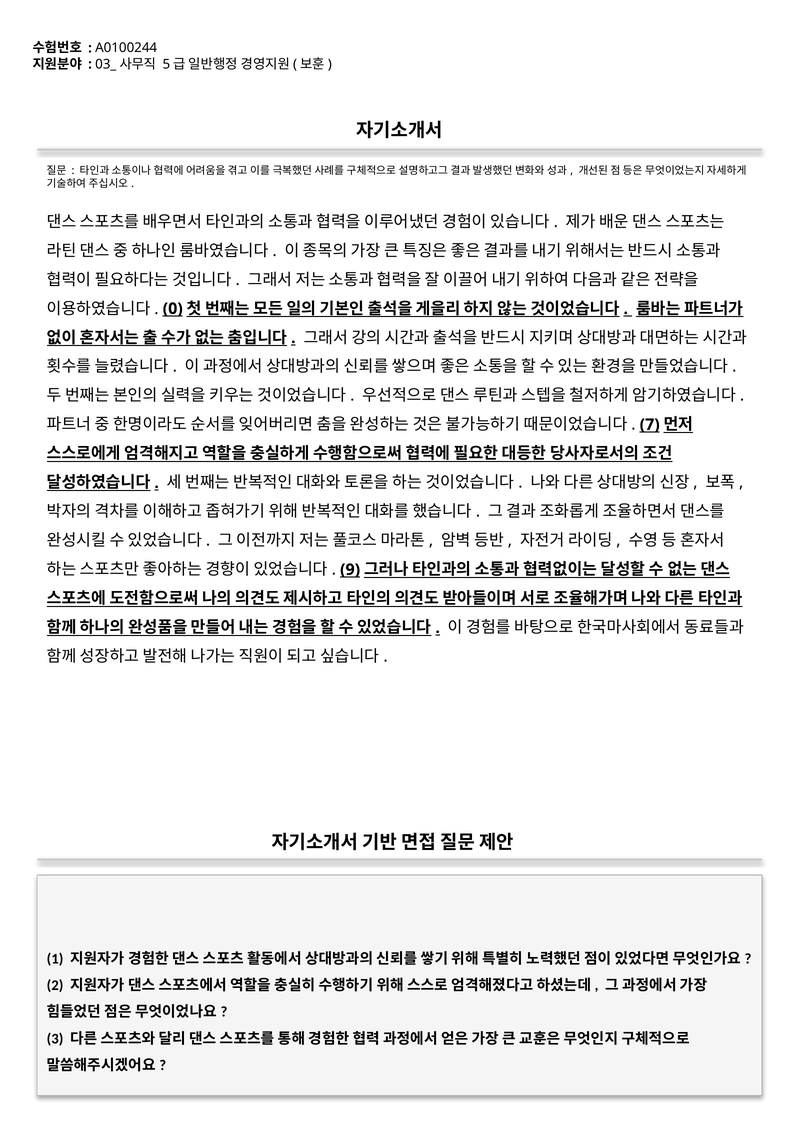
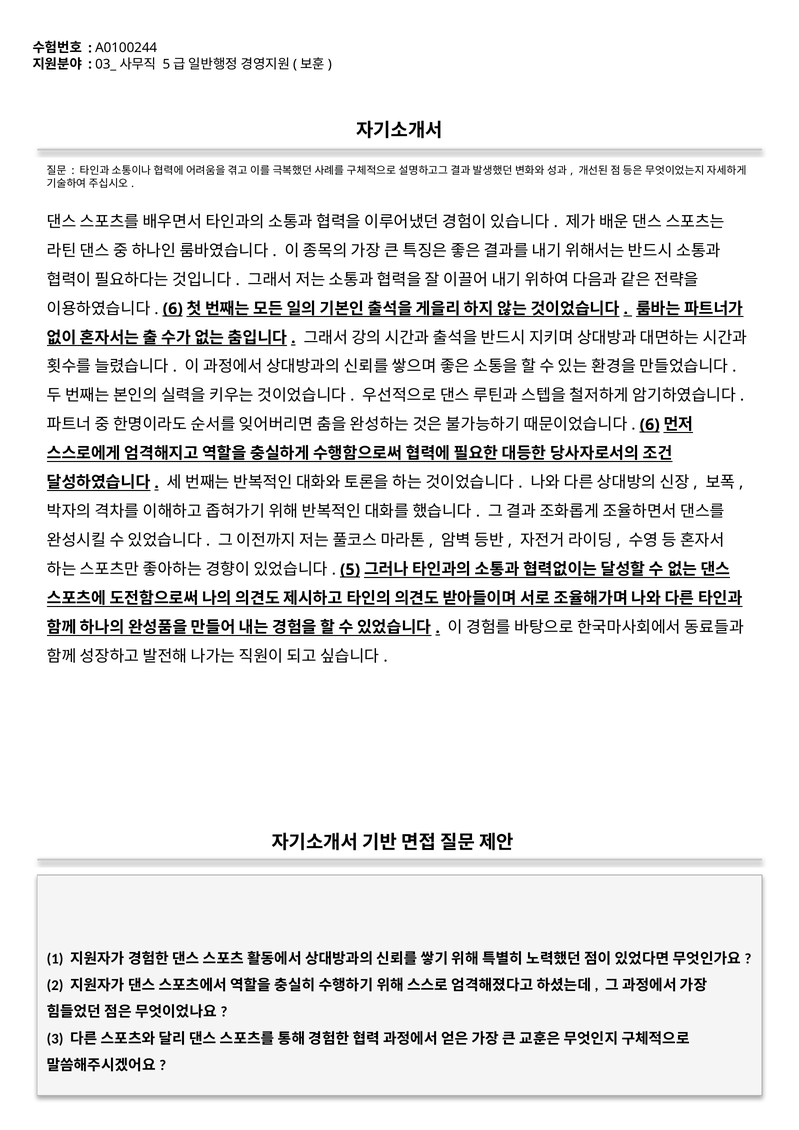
0: 0 -> 6 (173, 309)
7: 7 -> 6 (650, 425)
9: 9 -> 5 (350, 570)
